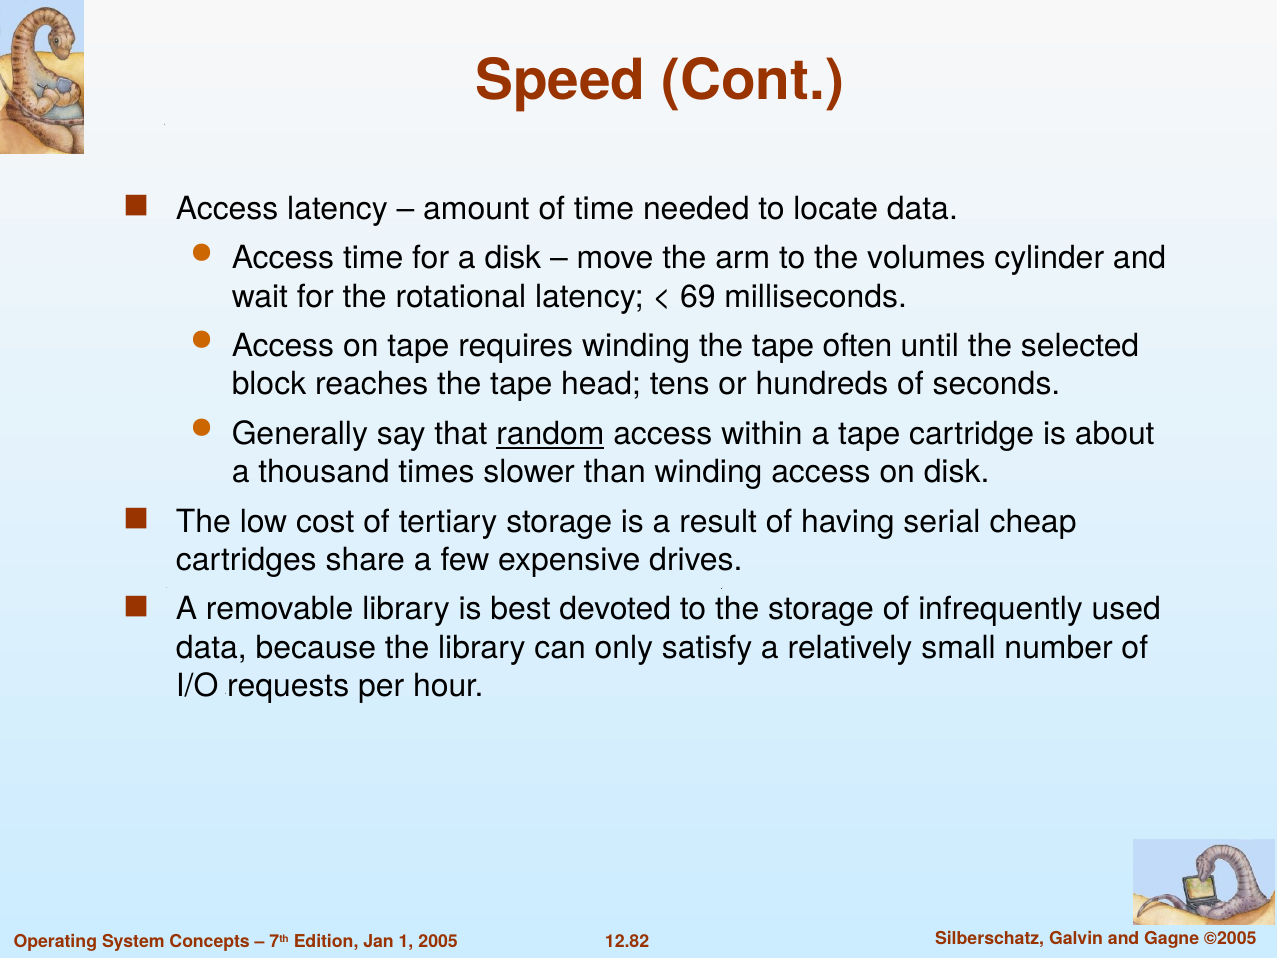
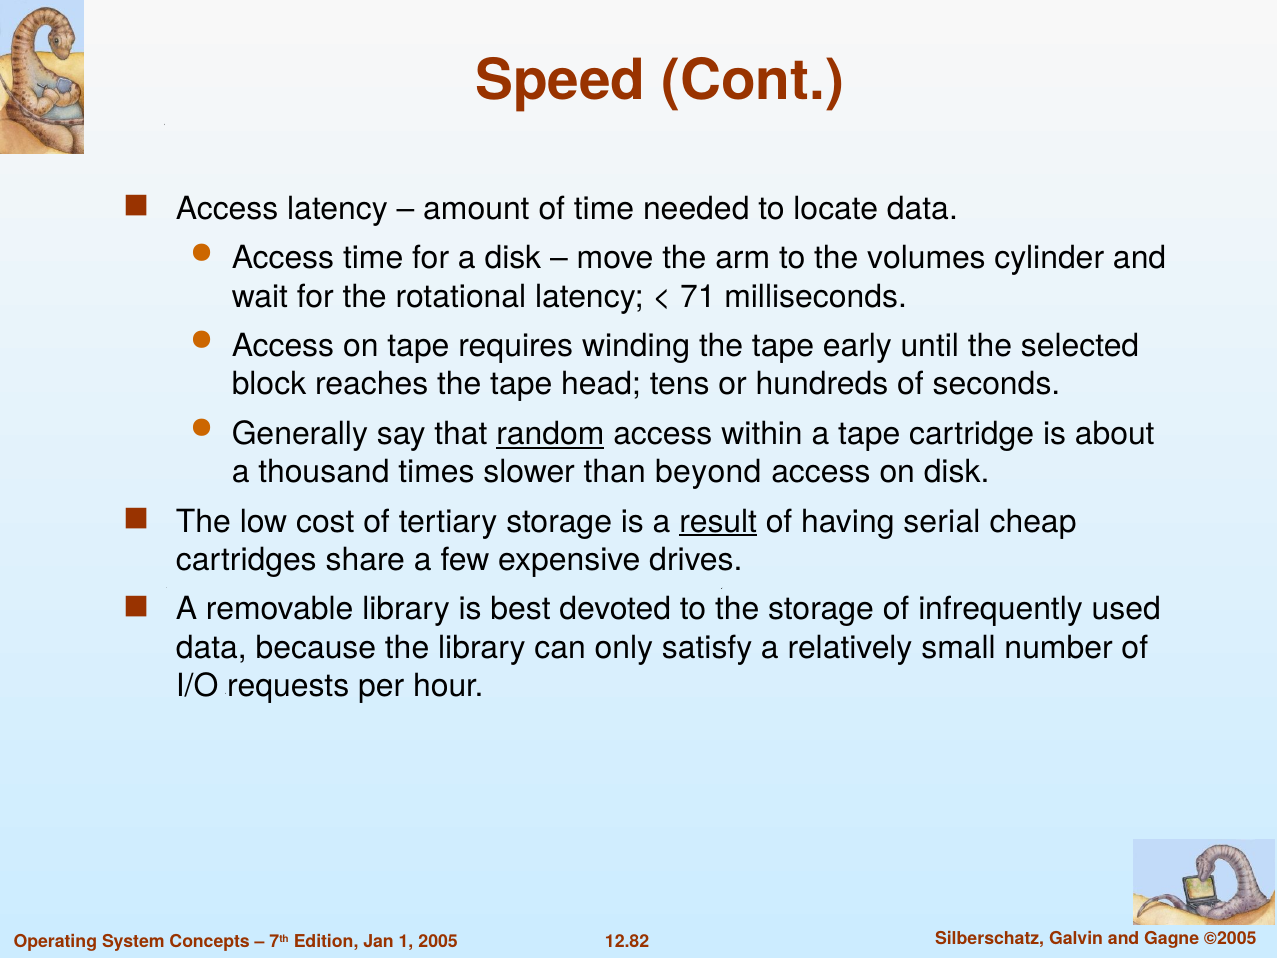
69: 69 -> 71 (698, 296)
often: often -> early (857, 346)
than winding: winding -> beyond (708, 472)
result underline: none -> present (718, 521)
